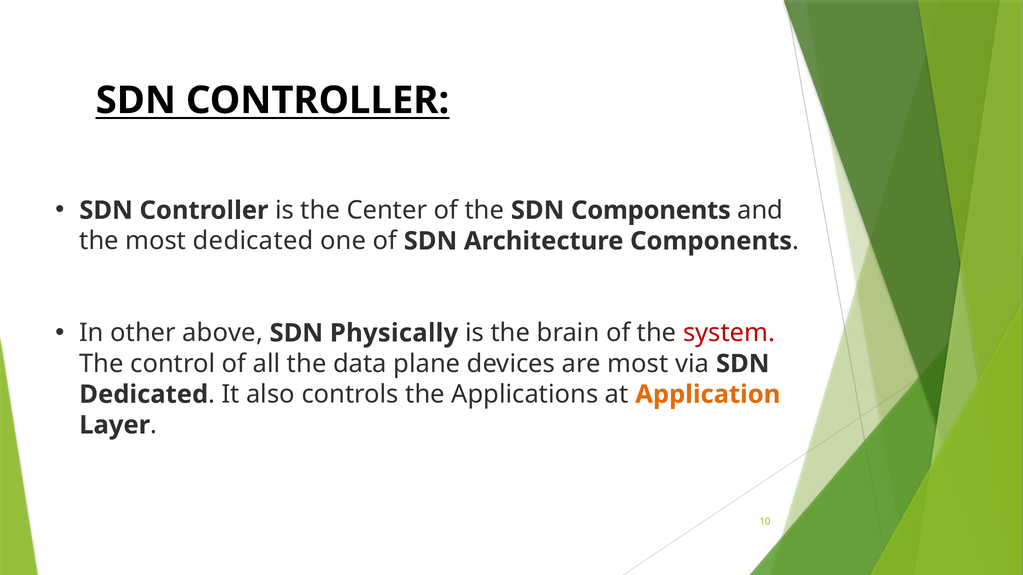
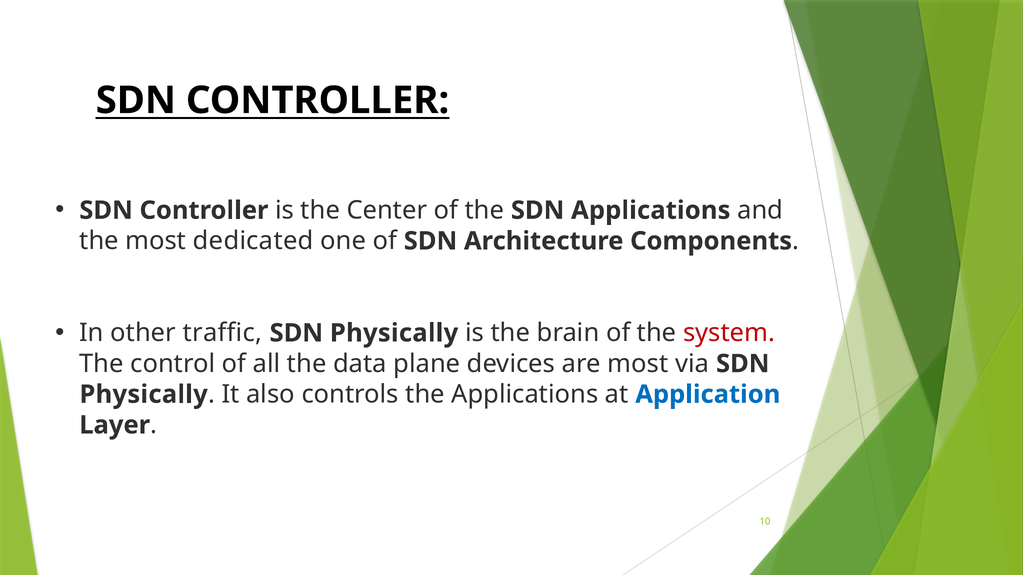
SDN Components: Components -> Applications (651, 211)
above: above -> traffic (223, 333)
Dedicated: Dedicated -> Physically (144, 395)
Application colour: orange -> blue (708, 395)
